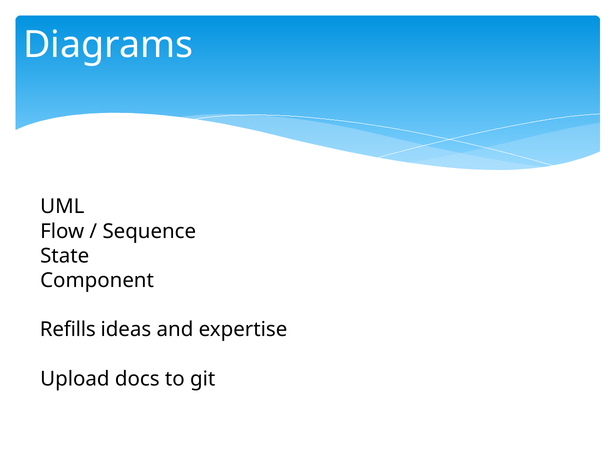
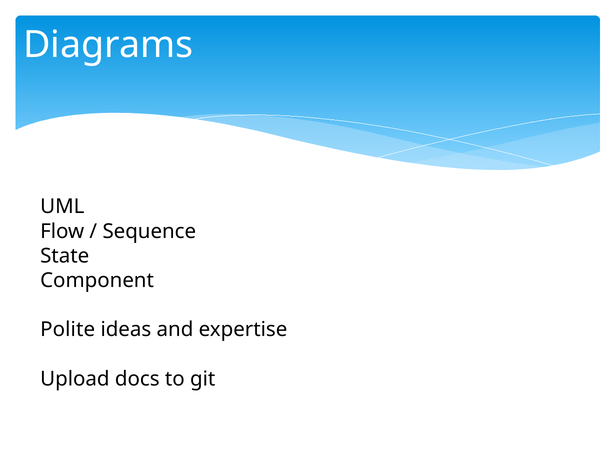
Refills: Refills -> Polite (68, 330)
